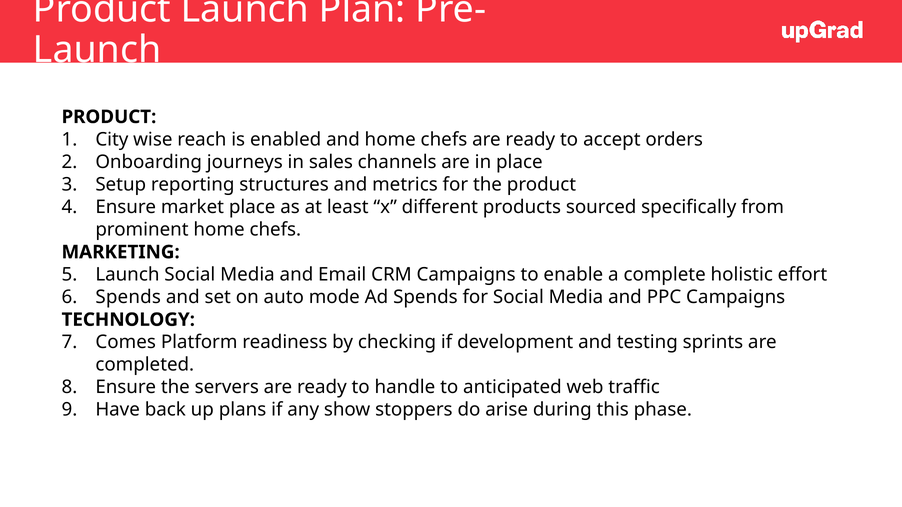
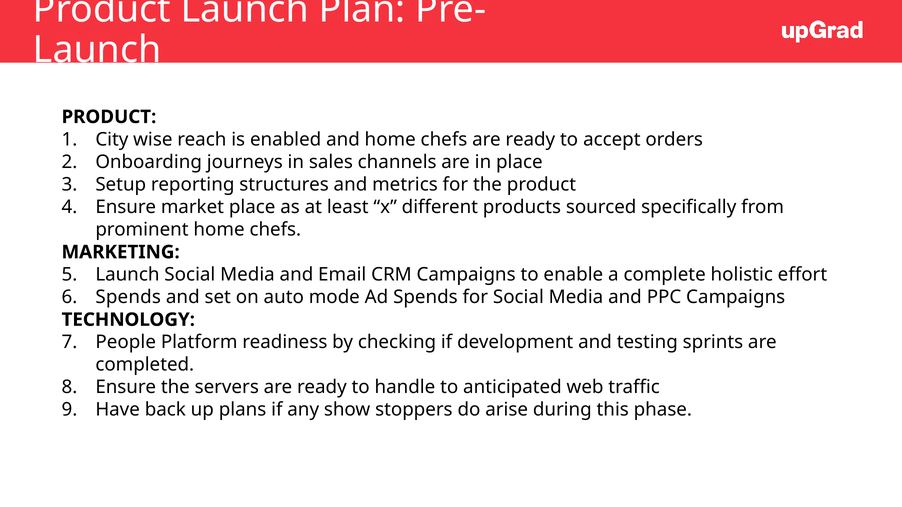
Comes: Comes -> People (126, 342)
